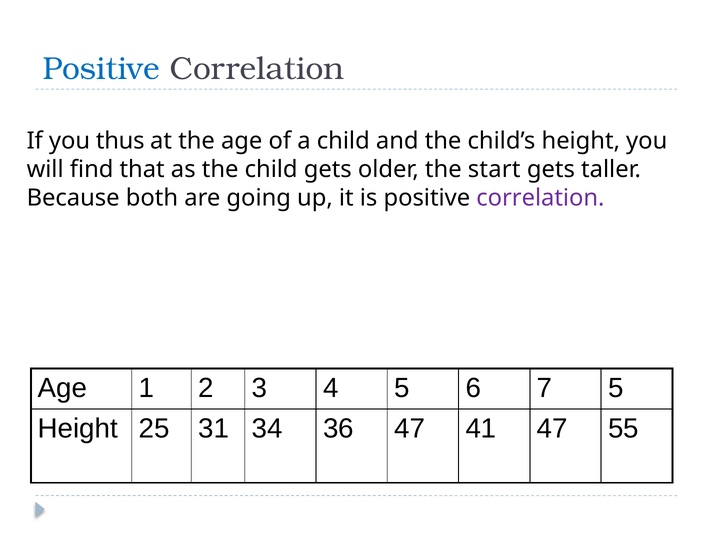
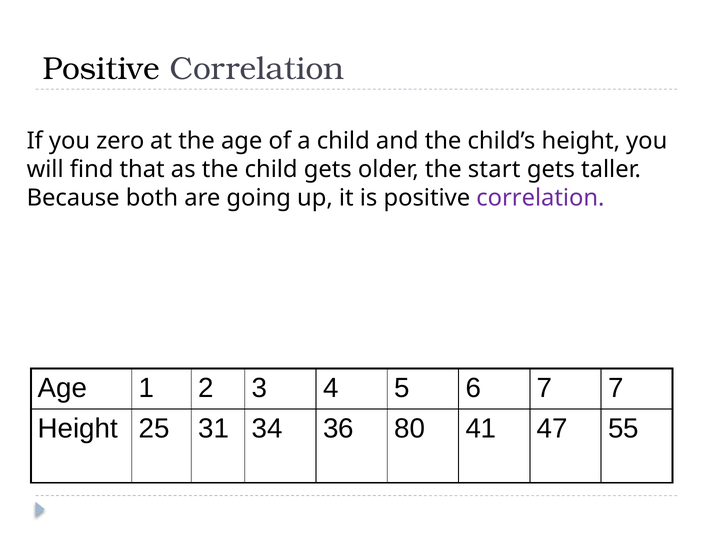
Positive colour: blue -> black (101, 69)
thus: thus -> zero (120, 141)
7 5: 5 -> 7 (616, 388)
36 47: 47 -> 80 (410, 428)
